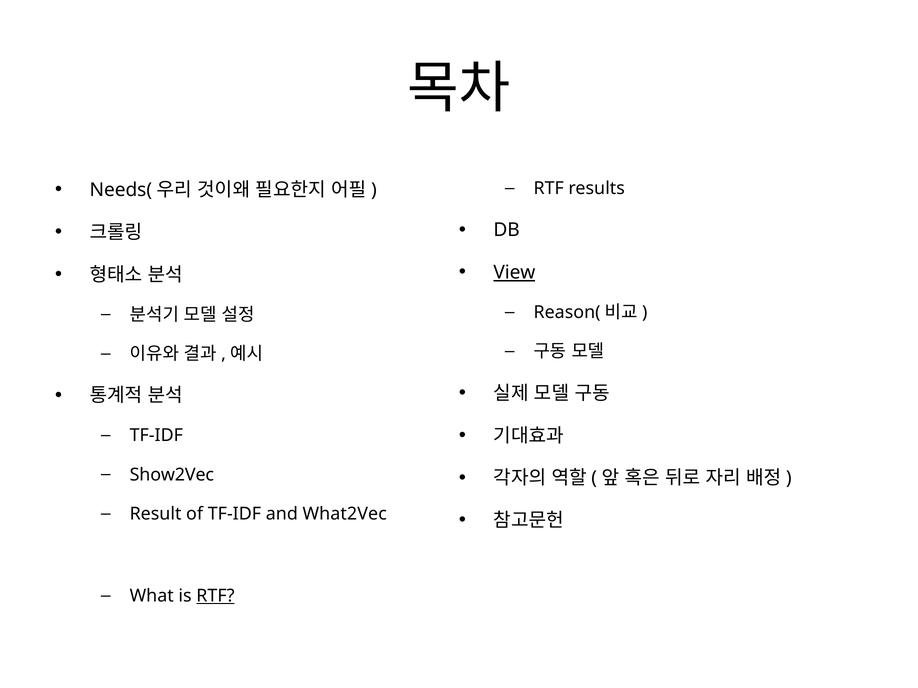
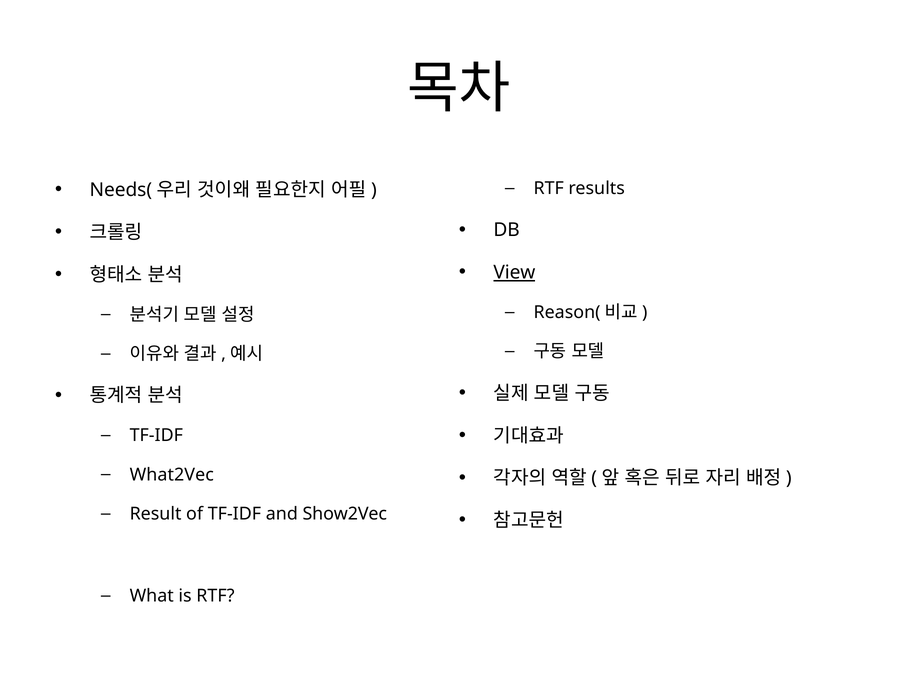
Show2Vec: Show2Vec -> What2Vec (172, 475)
What2Vec: What2Vec -> Show2Vec (345, 514)
RTF underline: present -> none (215, 596)
